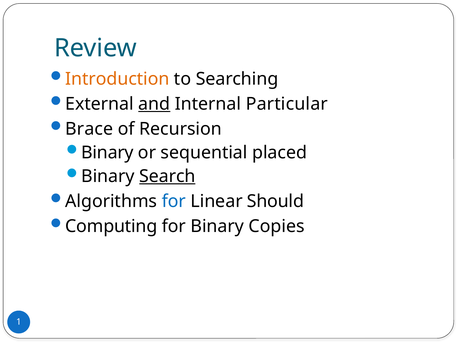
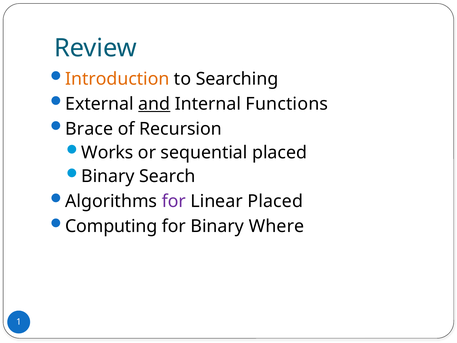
Particular: Particular -> Functions (287, 104)
Binary: Binary -> Works (107, 152)
Search underline: present -> none (167, 176)
for colour: blue -> purple (174, 201)
Linear Should: Should -> Placed (275, 201)
Copies: Copies -> Where (277, 226)
